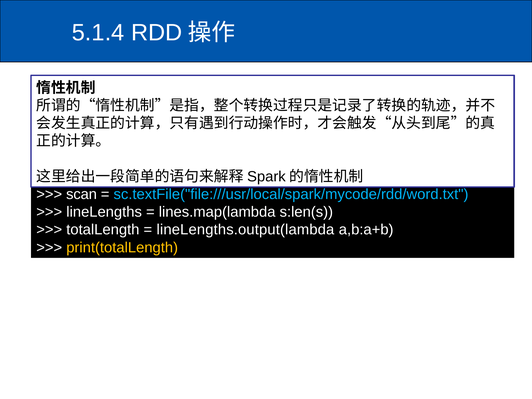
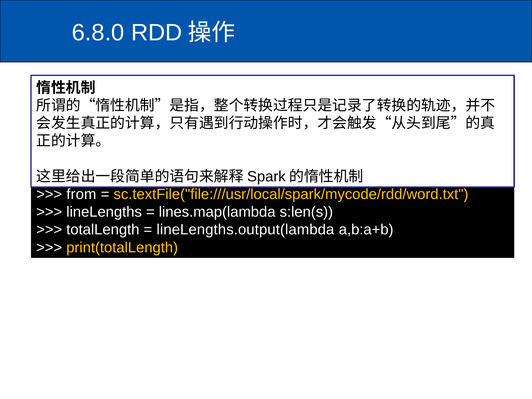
5.1.4: 5.1.4 -> 6.8.0 (98, 33)
scan: scan -> from (81, 194)
sc.textFile("file:///usr/local/spark/mycode/rdd/word.txt colour: light blue -> yellow (291, 194)
